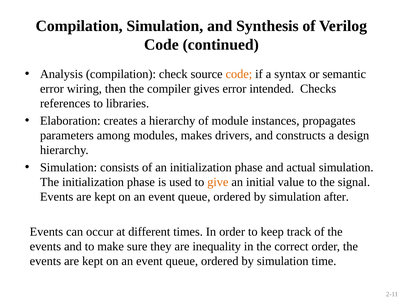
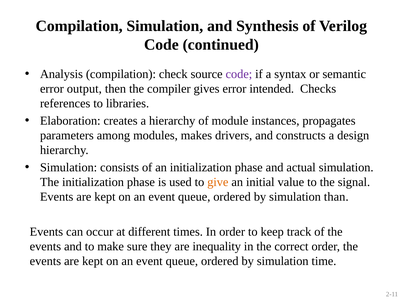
code colour: orange -> purple (239, 74)
wiring: wiring -> output (84, 89)
after: after -> than (336, 196)
